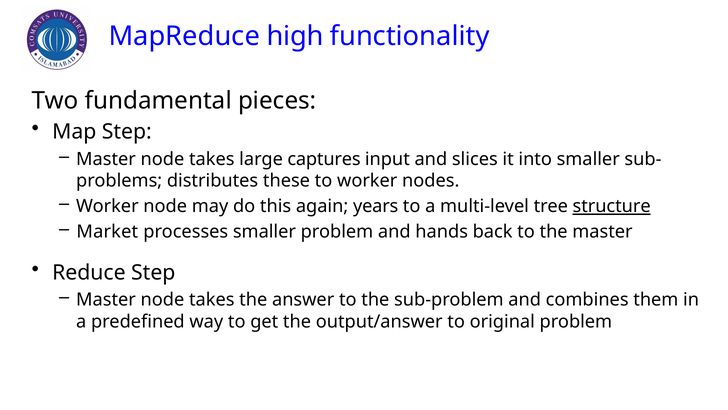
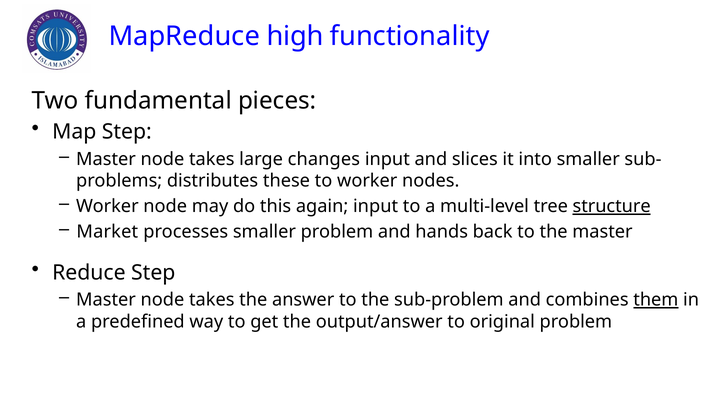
captures: captures -> changes (324, 159)
again years: years -> input (376, 206)
them underline: none -> present (656, 300)
